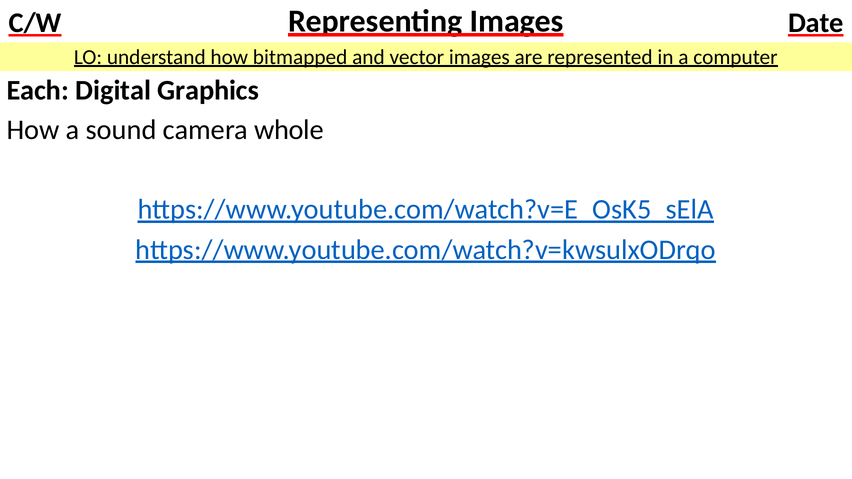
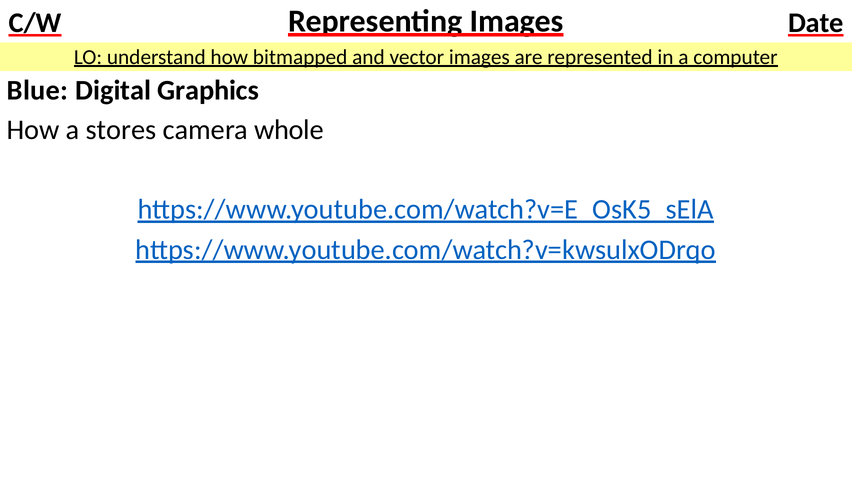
Each: Each -> Blue (37, 91)
sound: sound -> stores (121, 130)
